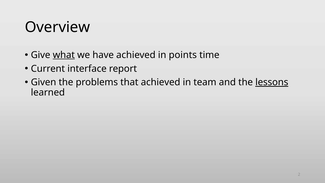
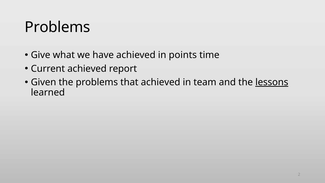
Overview: Overview -> Problems (58, 27)
what underline: present -> none (64, 55)
Current interface: interface -> achieved (87, 69)
